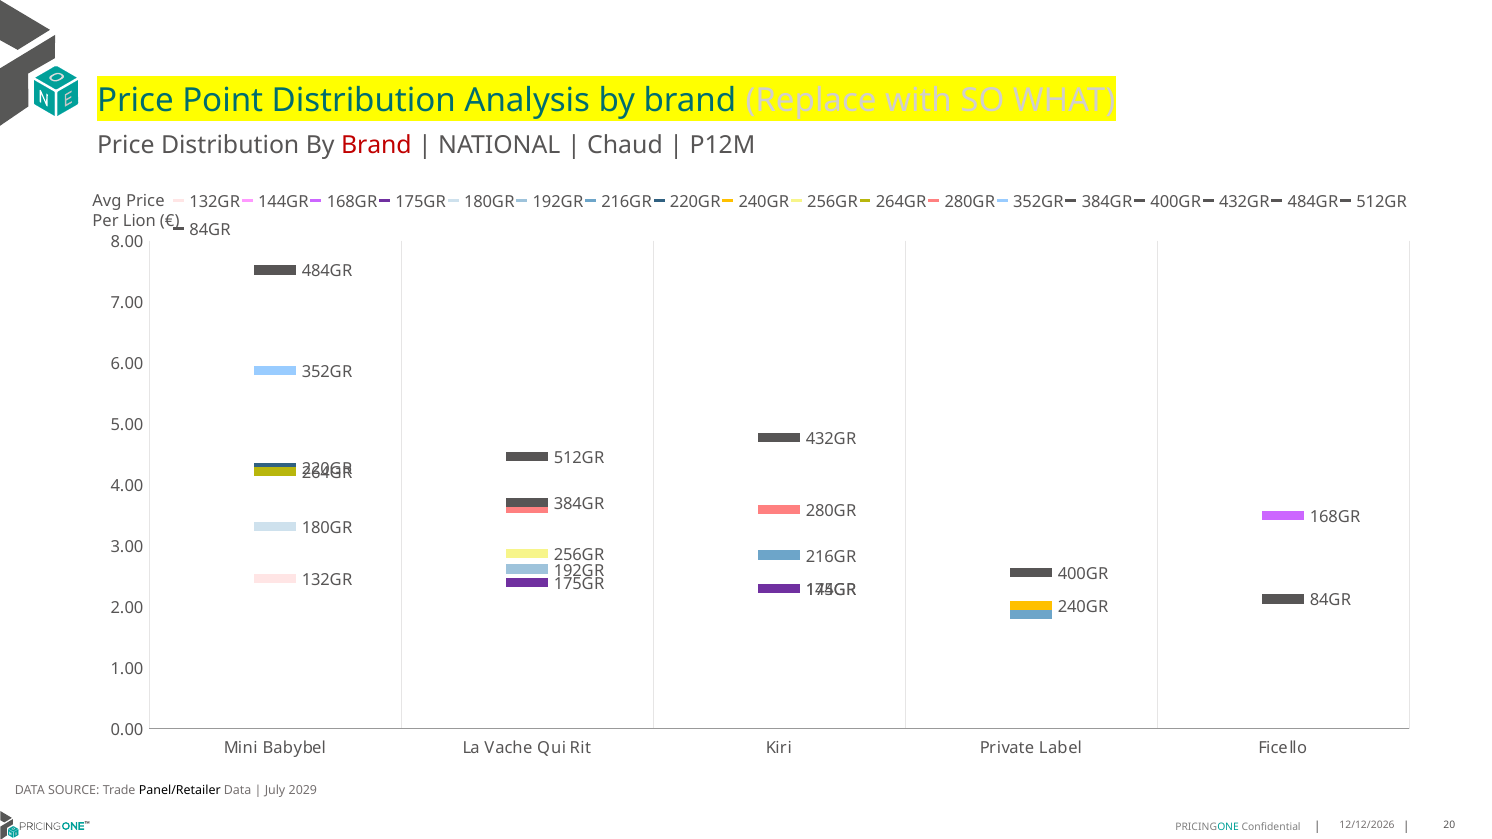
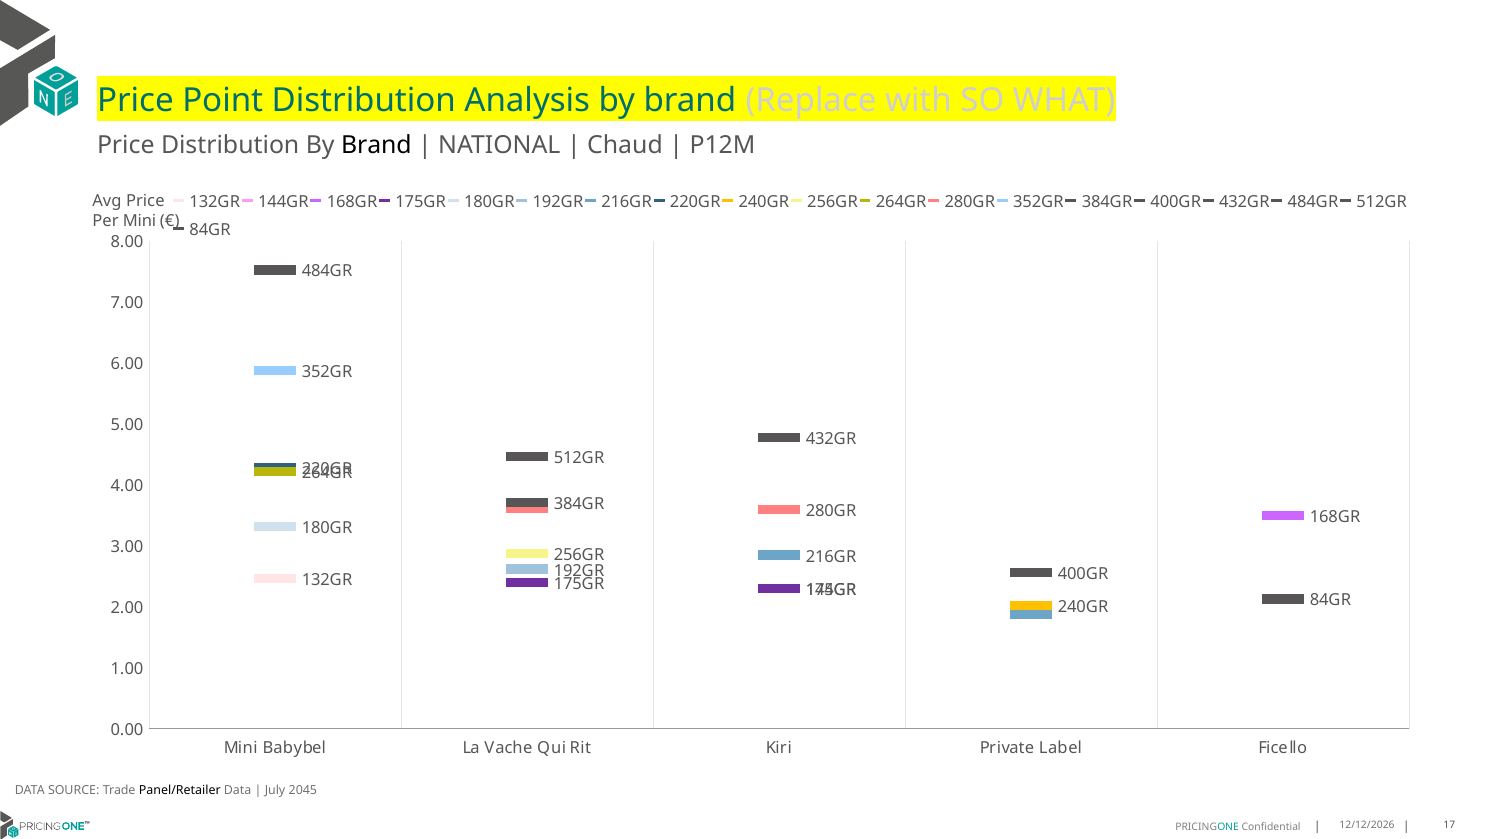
Brand colour: red -> black (376, 145)
Per Lion: Lion -> Mini (139, 221)
2029: 2029 -> 2045 (303, 790)
20: 20 -> 17 (1449, 825)
